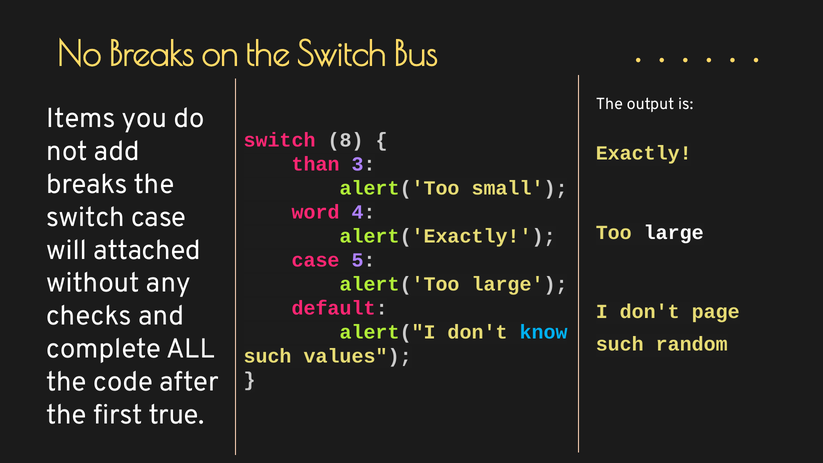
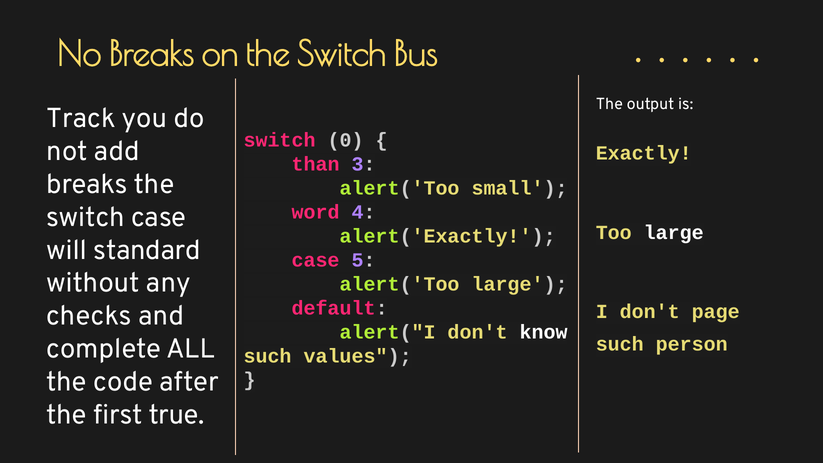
Items: Items -> Track (81, 118)
8: 8 -> 0 (346, 140)
attached: attached -> standard (147, 250)
know colour: light blue -> white (544, 332)
random: random -> person (692, 344)
